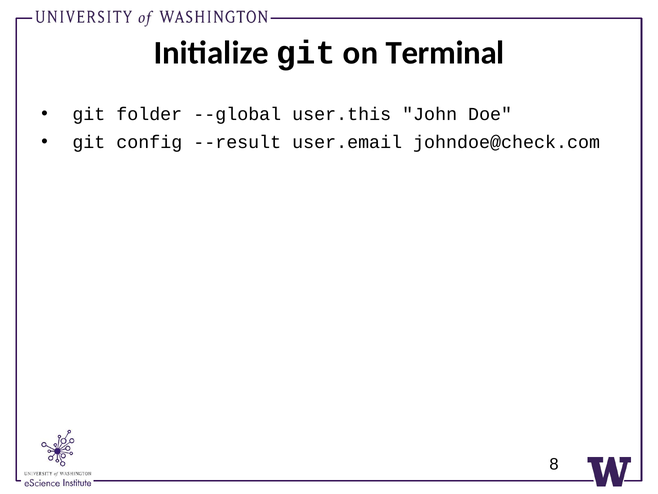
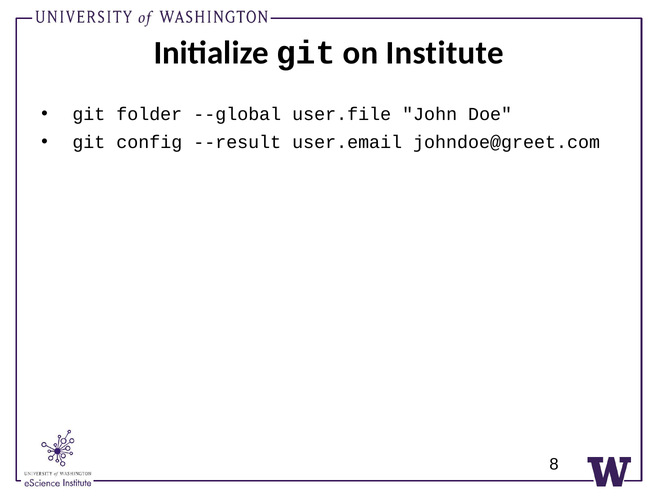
Terminal: Terminal -> Institute (445, 53)
user.this: user.this -> user.file (342, 114)
johndoe@check.com: johndoe@check.com -> johndoe@greet.com (507, 142)
